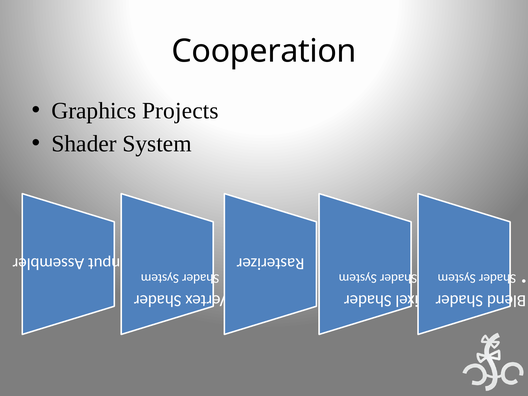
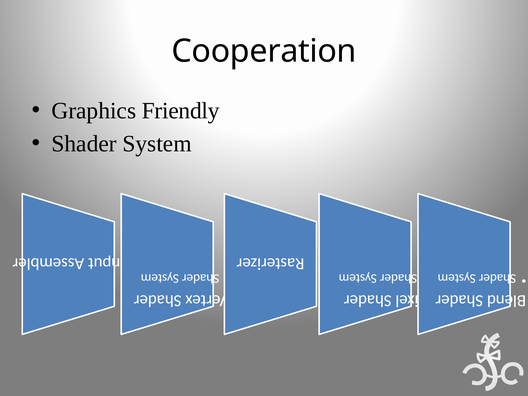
Projects: Projects -> Friendly (181, 111)
